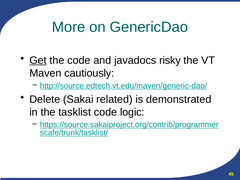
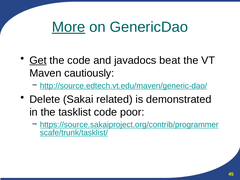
More underline: none -> present (69, 27)
risky: risky -> beat (170, 60)
logic: logic -> poor (132, 112)
